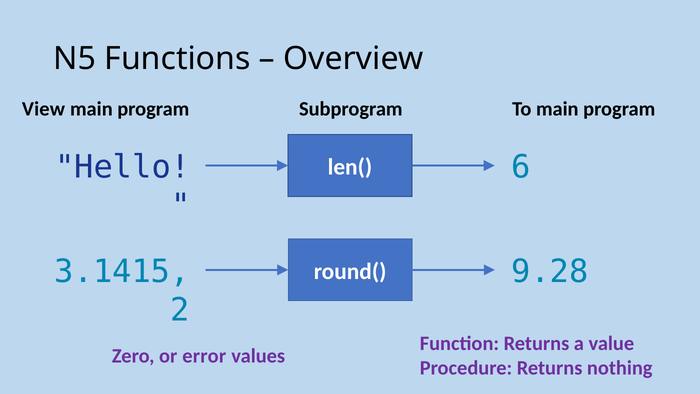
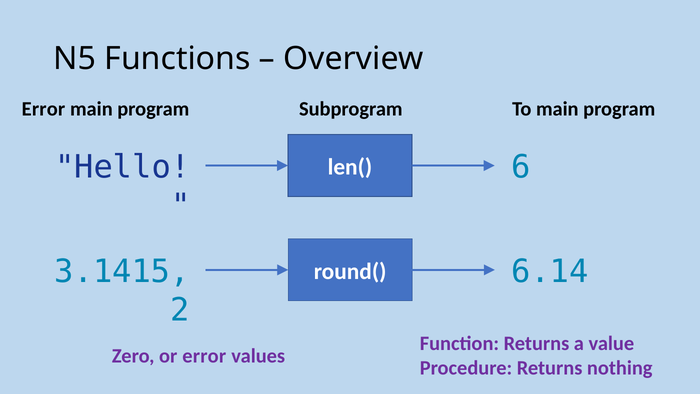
View: View -> Error (43, 109)
9.28: 9.28 -> 6.14 (550, 271)
